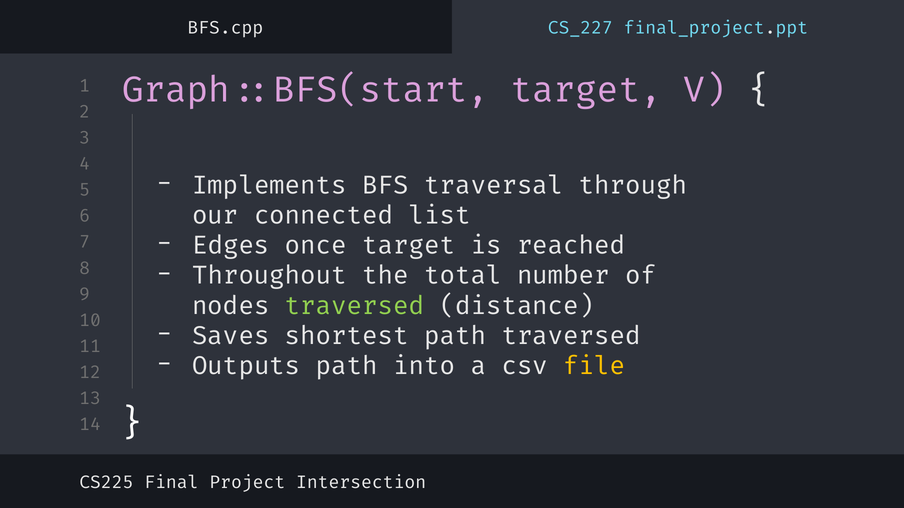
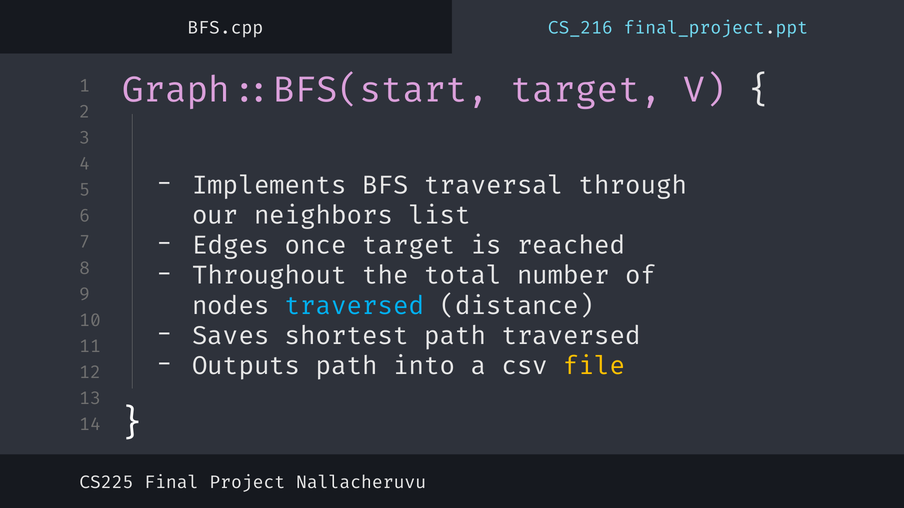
CS_227: CS_227 -> CS_216 (580, 28)
connected: connected -> neighbors (324, 216)
traversed colour: light green -> light blue (354, 306)
Intersection: Intersection -> Nallacheruvu (361, 483)
